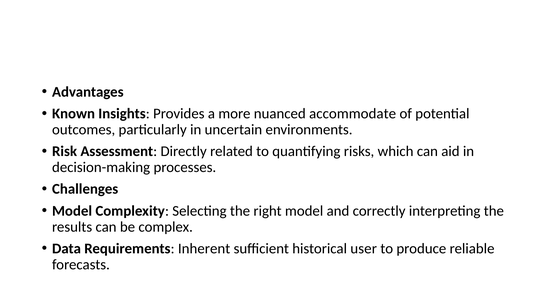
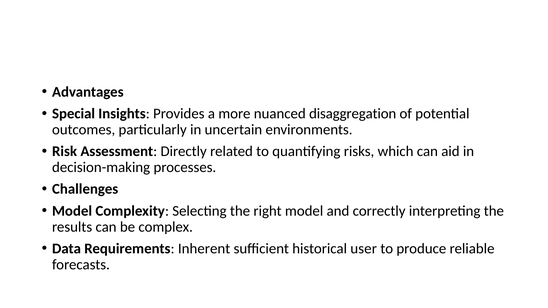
Known: Known -> Special (74, 114)
accommodate: accommodate -> disaggregation (353, 114)
